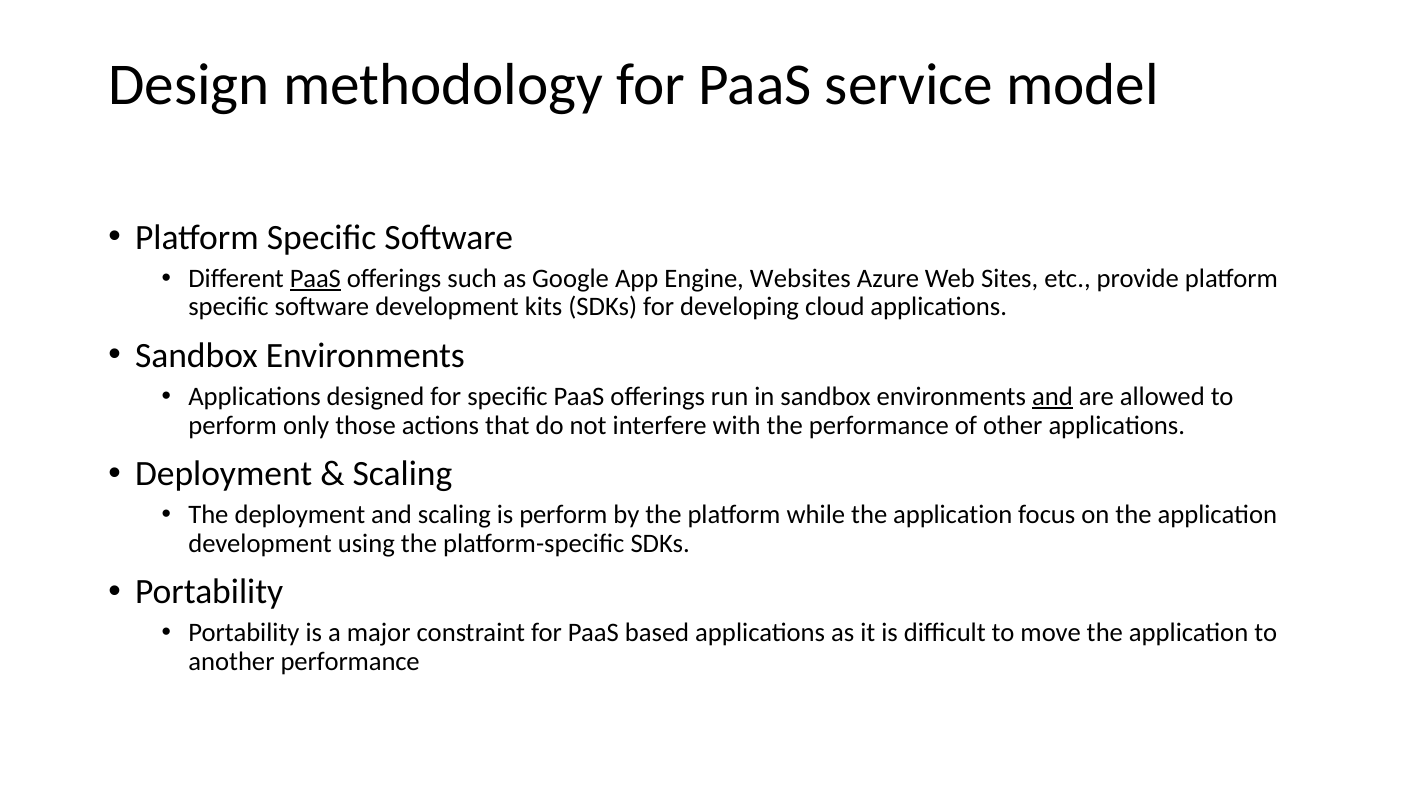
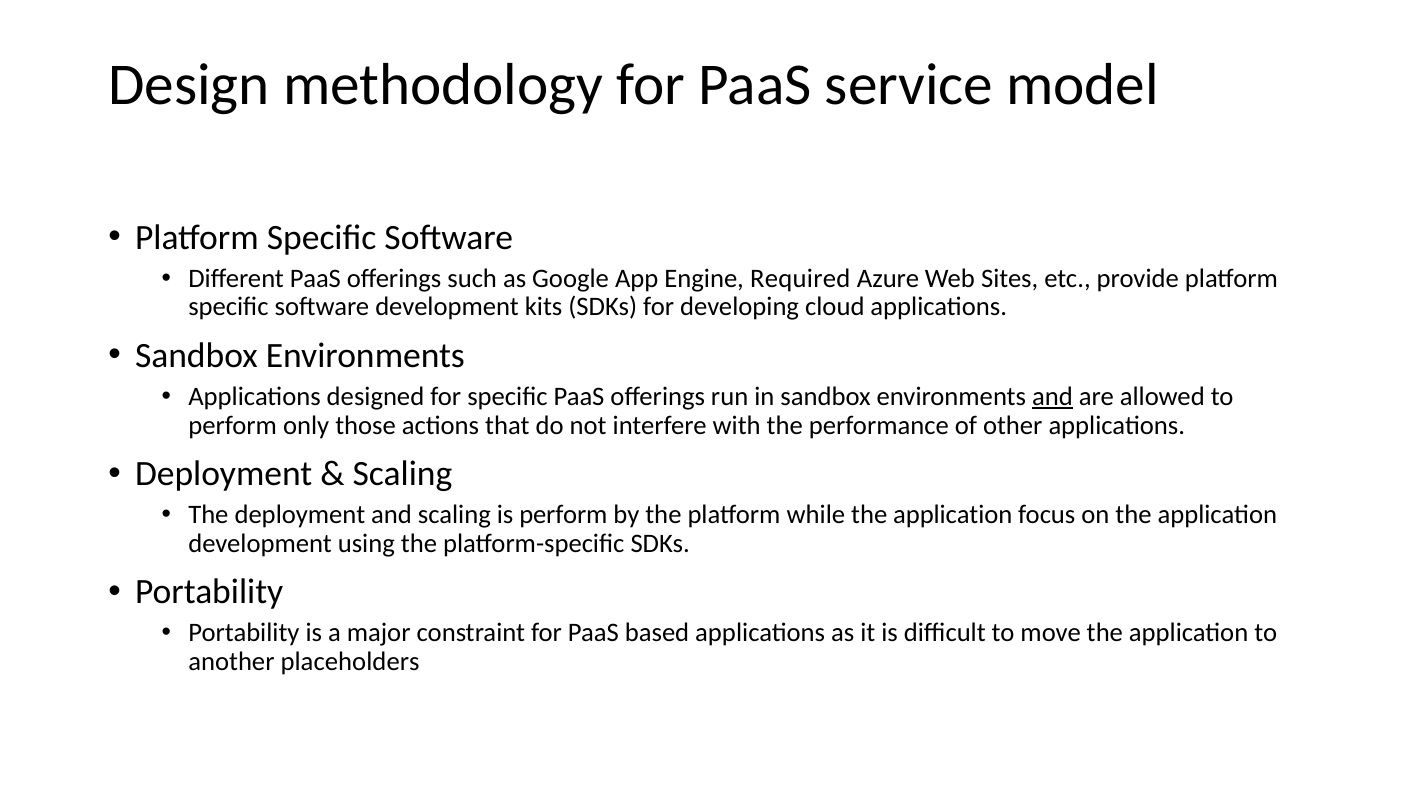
PaaS underline: present -> none (315, 278)
Websites: Websites -> Required (800, 278)
another performance: performance -> placeholders (350, 662)
